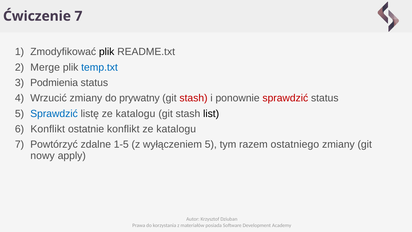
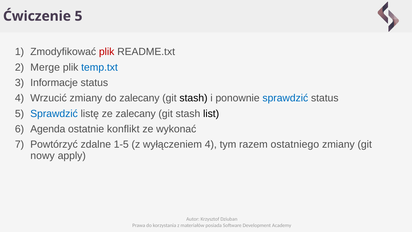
Ćwiczenie 7: 7 -> 5 (78, 16)
plik colour: black -> red (107, 52)
Podmienia: Podmienia -> Informacje (54, 83)
do prywatny: prywatny -> zalecany (139, 98)
stash colour: red -> black (193, 98)
sprawdzić colour: red -> blue (285, 98)
listę ze katalogu: katalogu -> zalecany (136, 113)
Konflikt: Konflikt -> Agenda (48, 129)
katalogu: katalogu -> wykonać (176, 129)
wyłączeniem 5: 5 -> 4 (211, 144)
